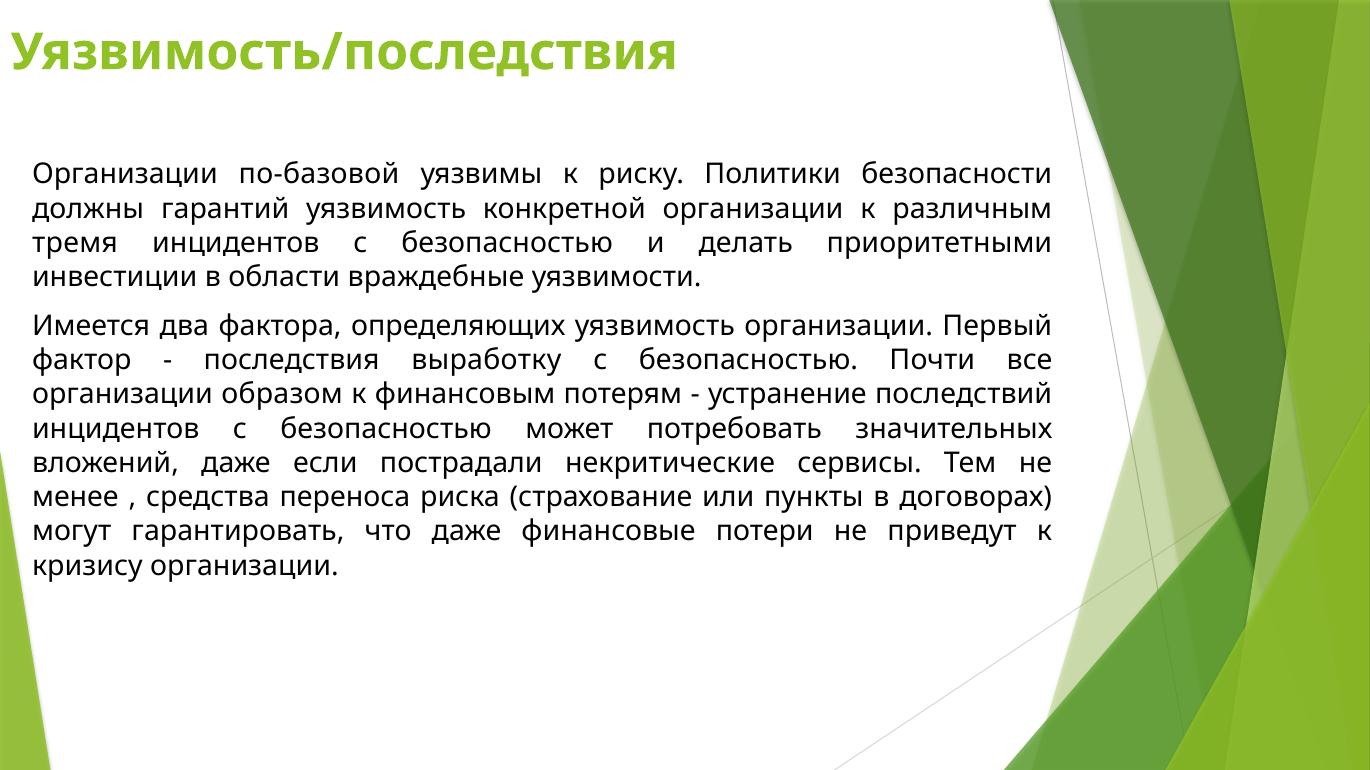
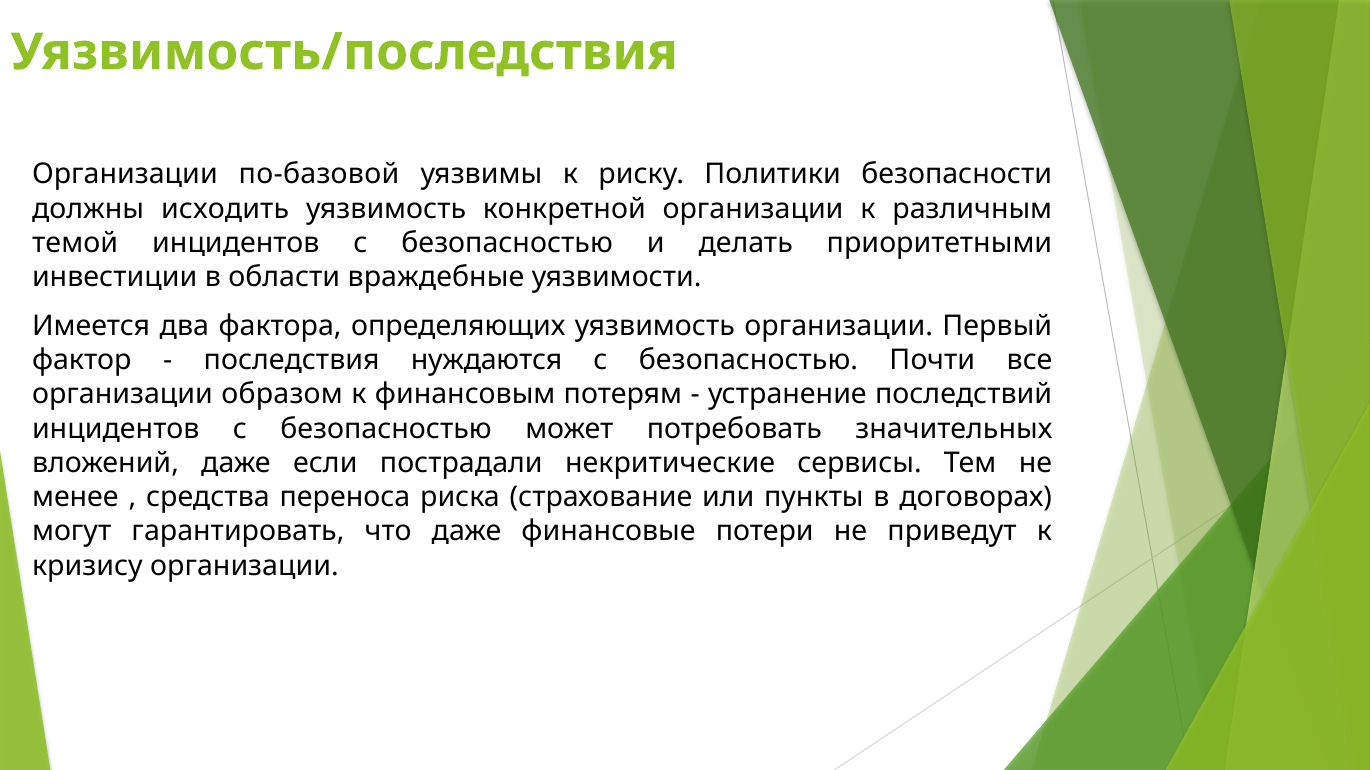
гарантий: гарантий -> исходить (225, 209)
тремя: тремя -> темой (75, 243)
выработку: выработку -> нуждаются (487, 360)
